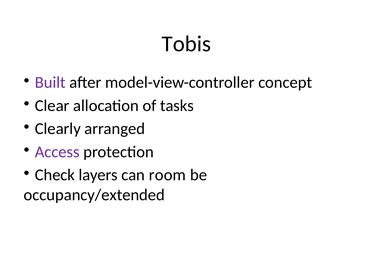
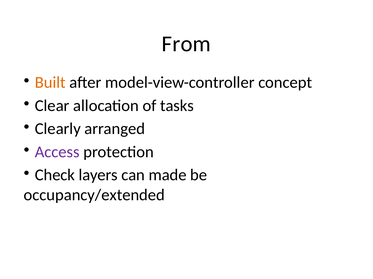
Tobis: Tobis -> From (186, 44)
Built colour: purple -> orange (50, 83)
room: room -> made (168, 176)
